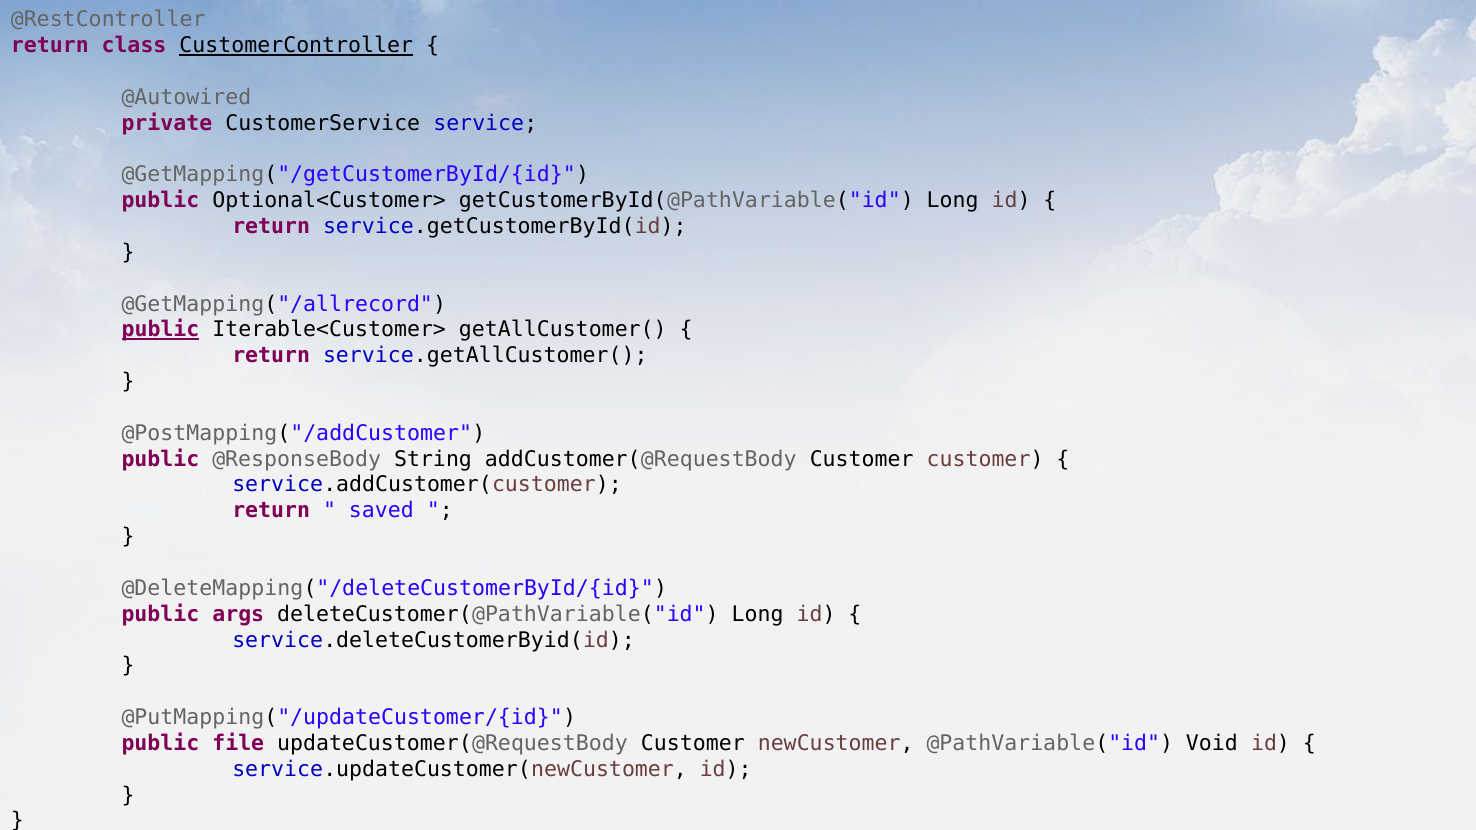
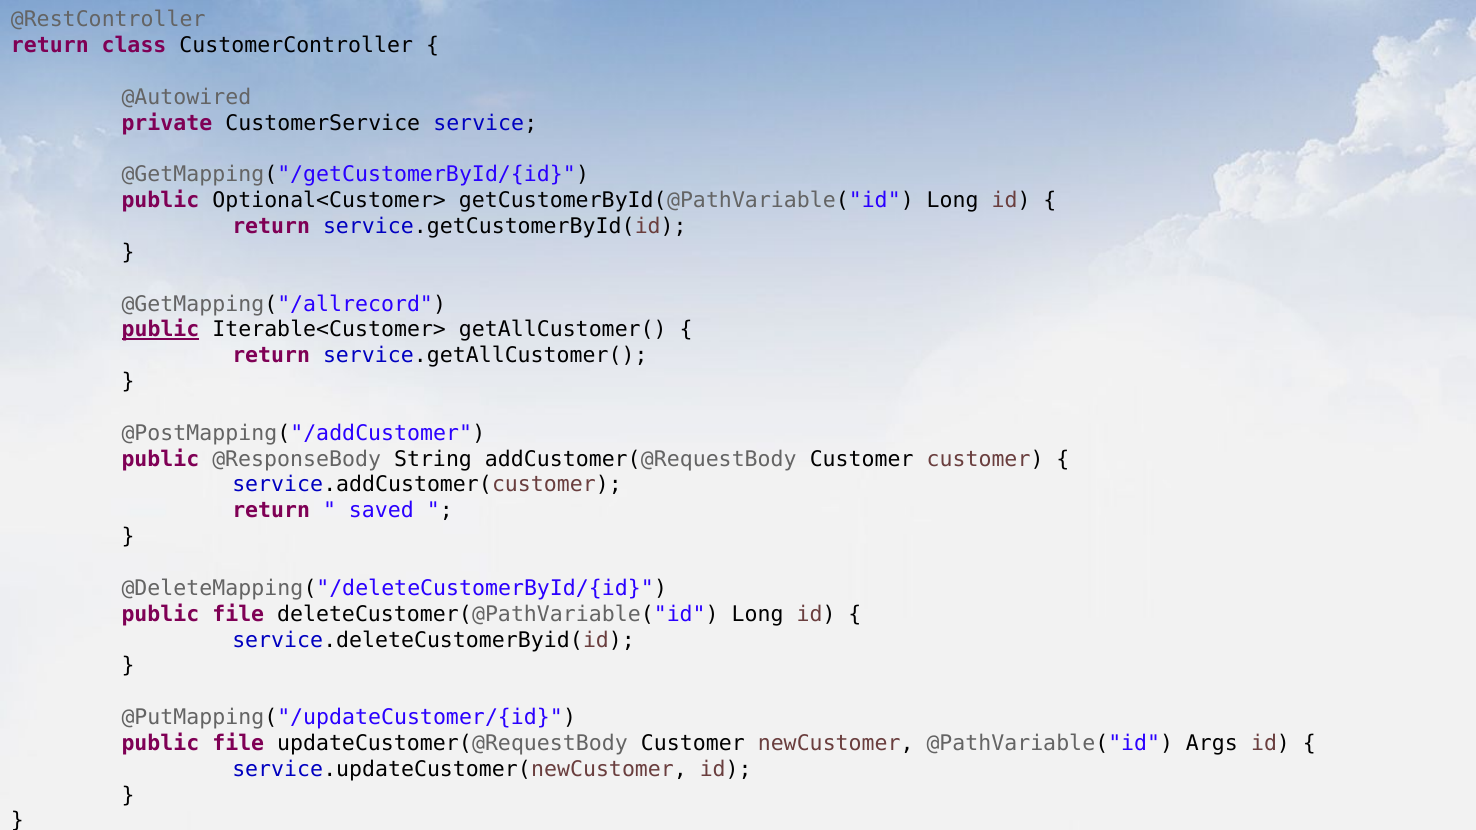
CustomerController underline: present -> none (296, 46)
args: args -> file (238, 614)
Void: Void -> Args (1212, 743)
